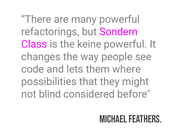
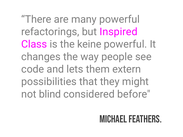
Sondern: Sondern -> Inspired (119, 32)
where: where -> extern (127, 69)
